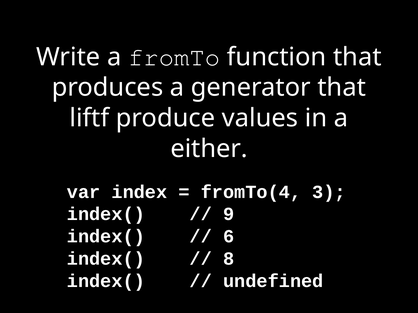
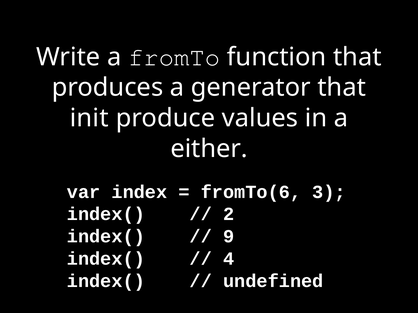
liftf: liftf -> init (89, 118)
fromTo(4: fromTo(4 -> fromTo(6 (251, 192)
9: 9 -> 2 (229, 214)
6: 6 -> 9 (229, 237)
8: 8 -> 4 (229, 259)
